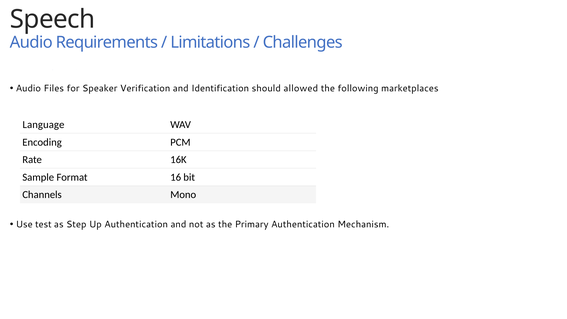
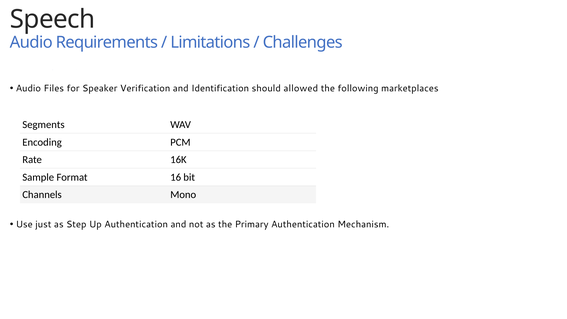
Language: Language -> Segments (44, 125)
test: test -> just (43, 224)
